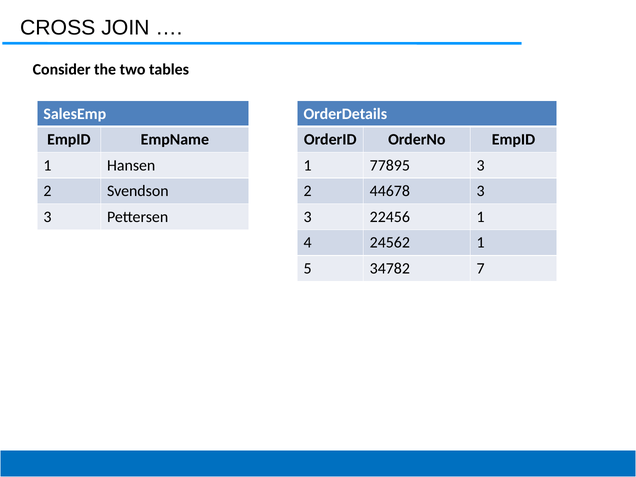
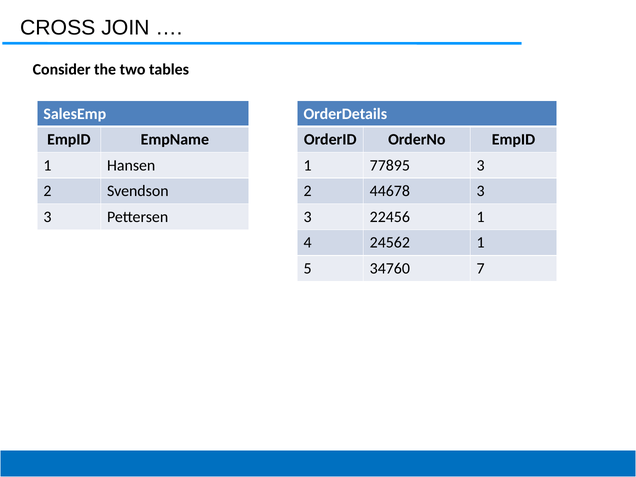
34782: 34782 -> 34760 (390, 269)
